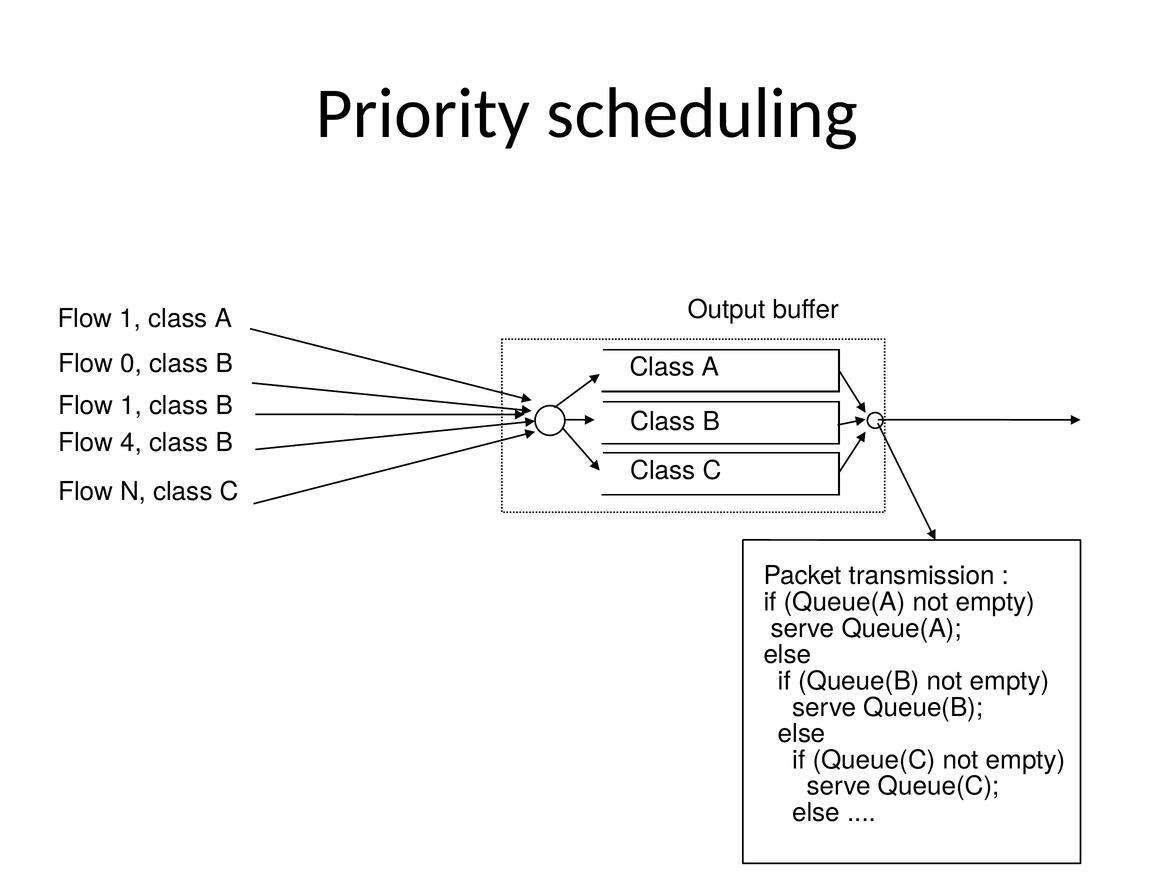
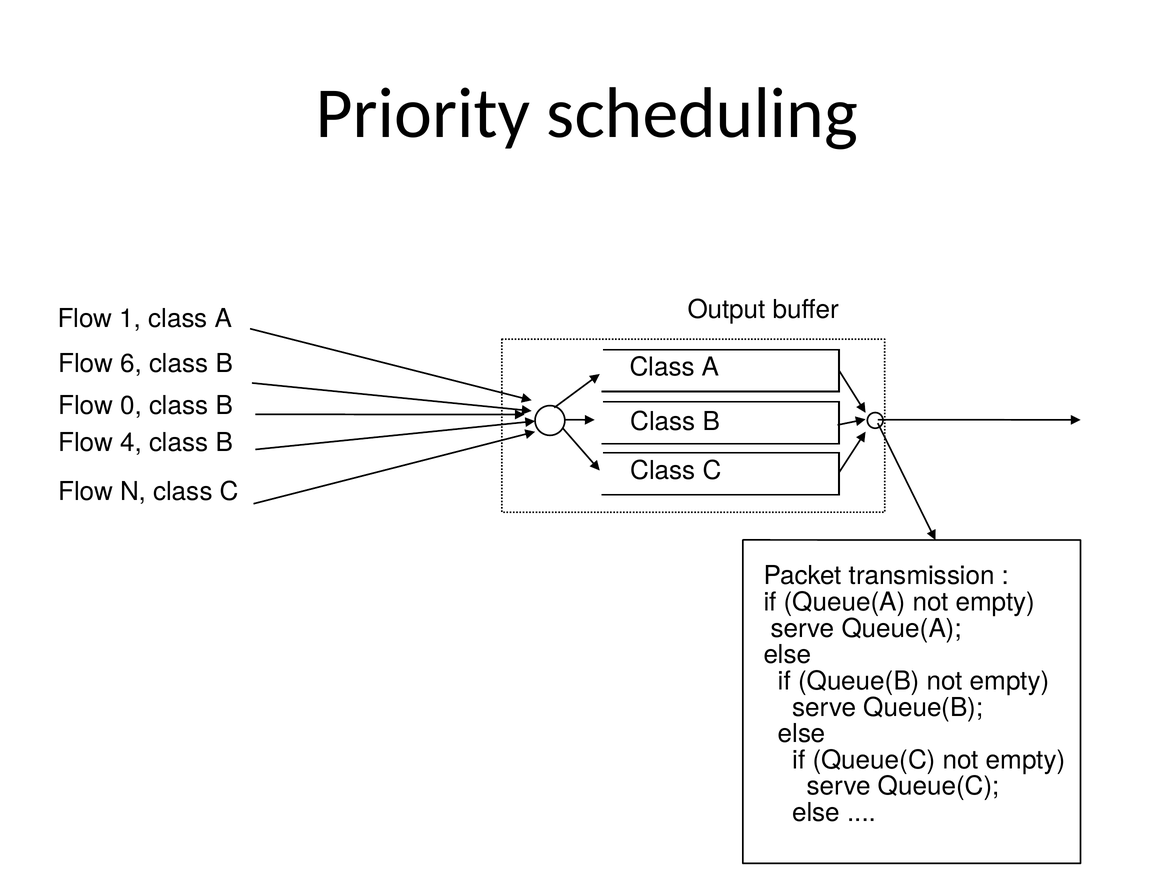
0: 0 -> 6 (131, 364)
1: 1 -> 0 (131, 406)
